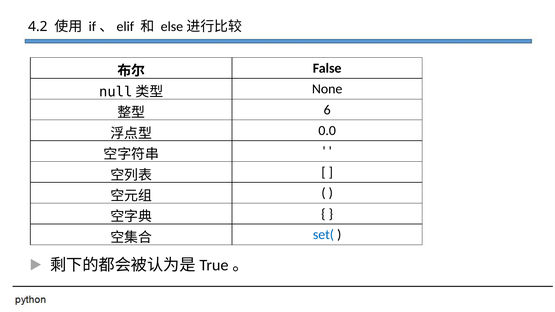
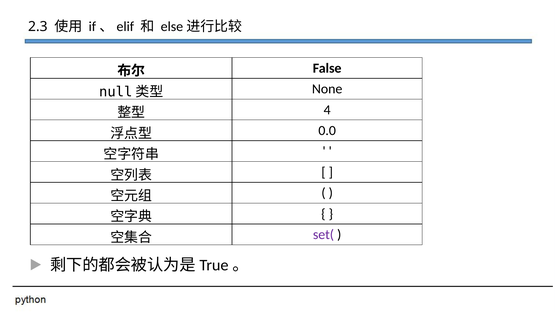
4.2: 4.2 -> 2.3 (38, 26)
6: 6 -> 4 (327, 110)
set( colour: blue -> purple (323, 235)
